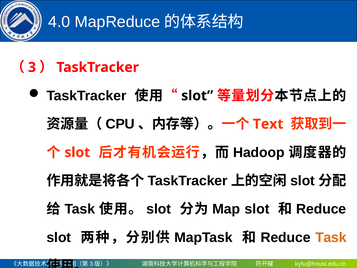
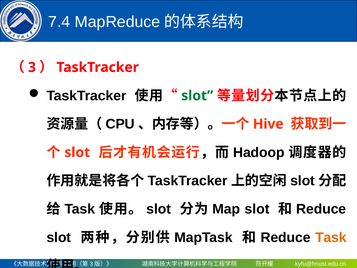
4.0: 4.0 -> 7.4 (59, 22)
slot colour: black -> green (197, 96)
Text: Text -> Hive (268, 124)
